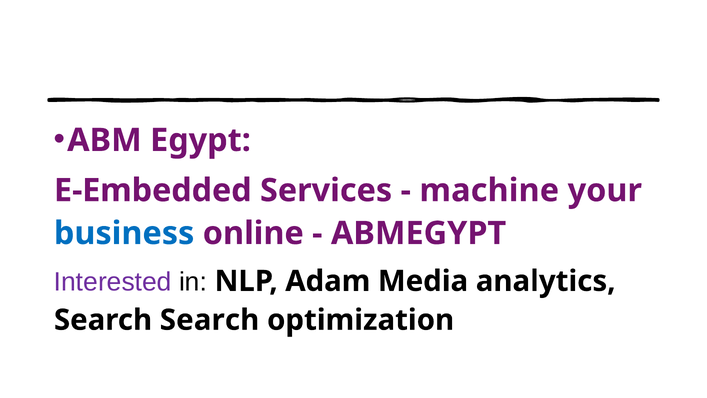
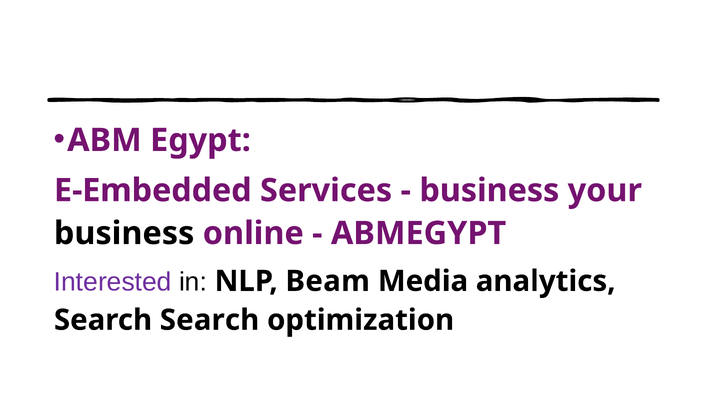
machine: machine -> business (489, 190)
business colour: blue -> black (124, 233)
Adam: Adam -> Beam (328, 281)
